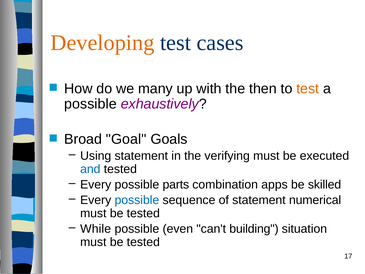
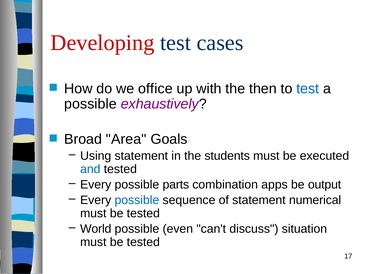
Developing colour: orange -> red (102, 43)
many: many -> office (155, 88)
test colour: orange -> blue (308, 88)
Goal: Goal -> Area (126, 139)
verifying: verifying -> students (227, 156)
skilled: skilled -> output (325, 184)
While: While -> World (96, 229)
building: building -> discuss (254, 229)
